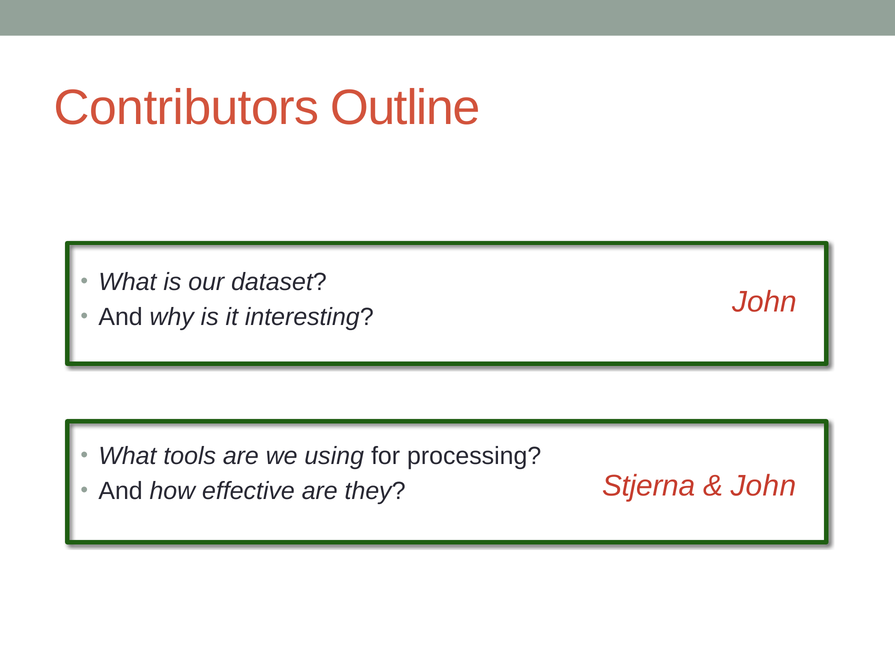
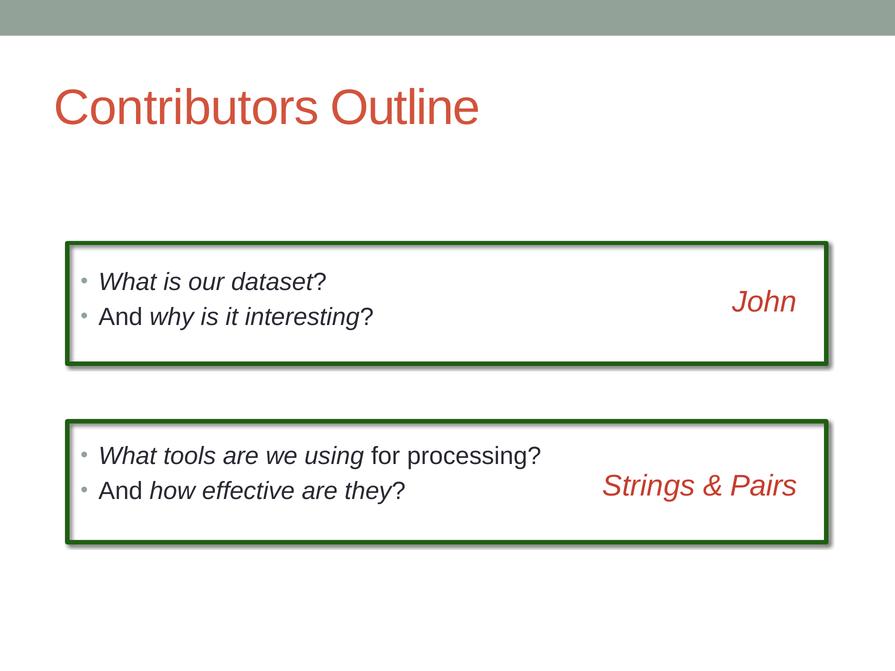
Stjerna: Stjerna -> Strings (649, 486)
John: John -> Pairs (764, 486)
